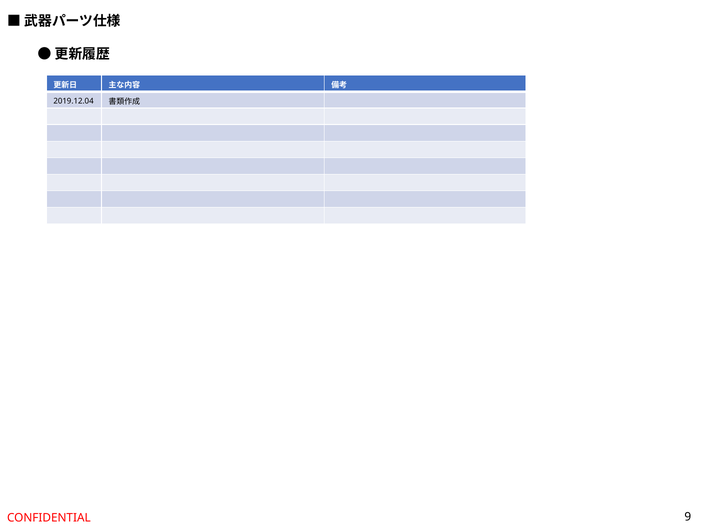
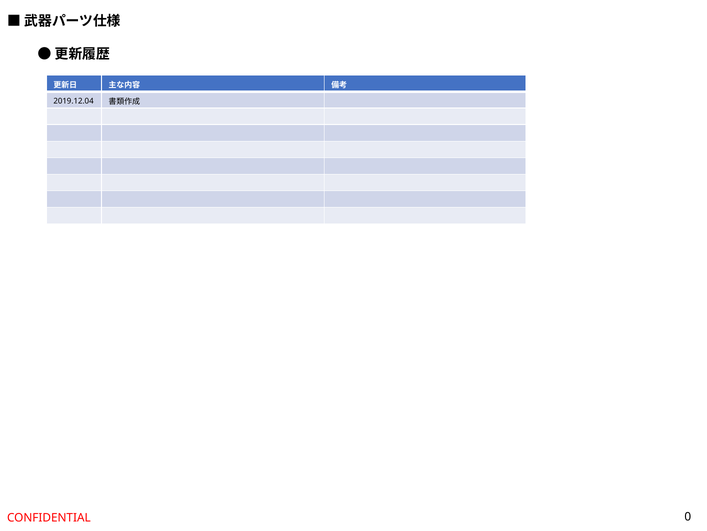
9: 9 -> 0 (688, 516)
